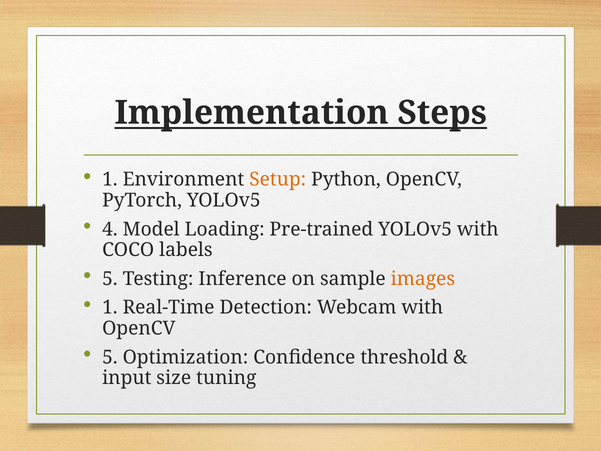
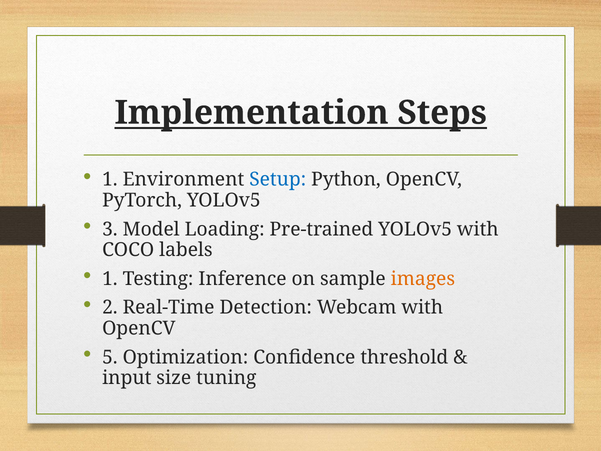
Setup colour: orange -> blue (278, 180)
4: 4 -> 3 (110, 229)
5: 5 -> 1 (110, 279)
1: 1 -> 2 (110, 307)
